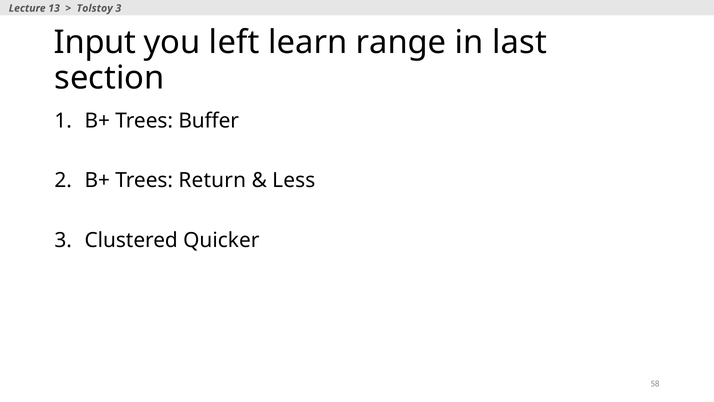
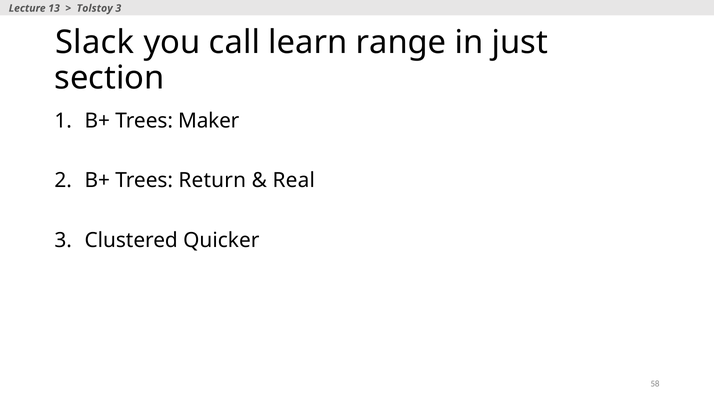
Input: Input -> Slack (95, 42)
left: left -> call (234, 42)
last: last -> just (520, 42)
Buffer: Buffer -> Maker (209, 121)
Less: Less -> Real (294, 180)
